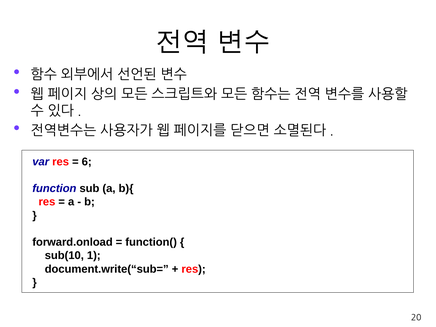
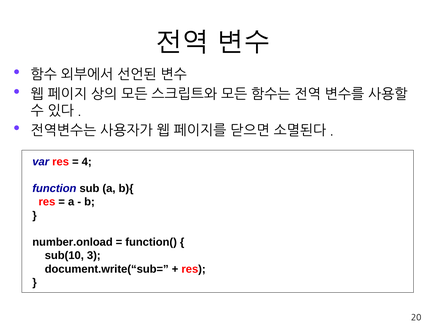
6: 6 -> 4 (87, 162)
forward.onload: forward.onload -> number.onload (73, 242)
1: 1 -> 3 (94, 256)
